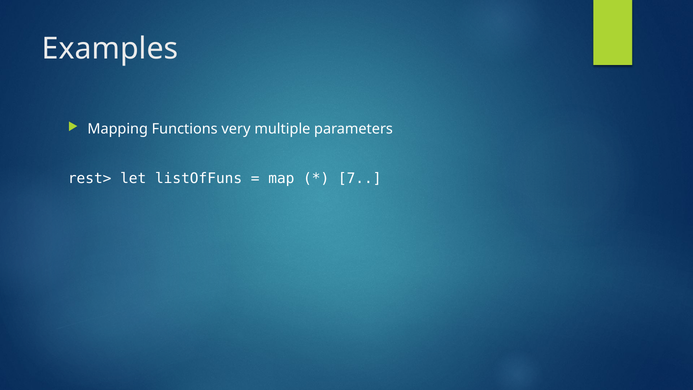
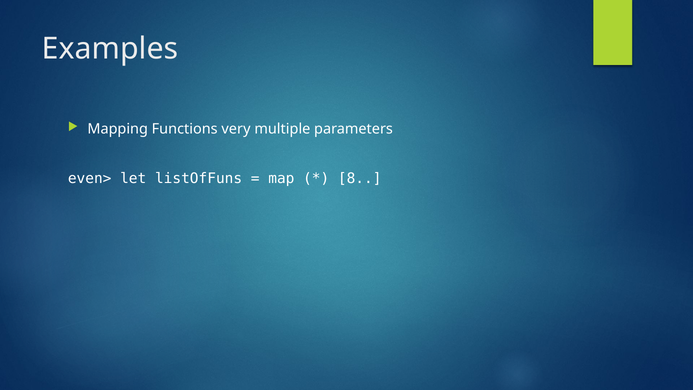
rest>: rest> -> even> (90, 178)
7: 7 -> 8 (360, 178)
